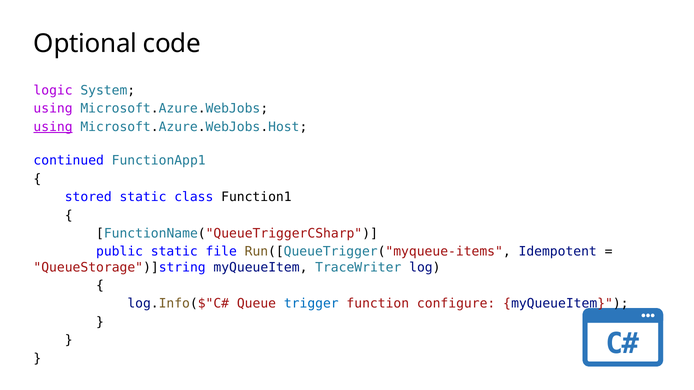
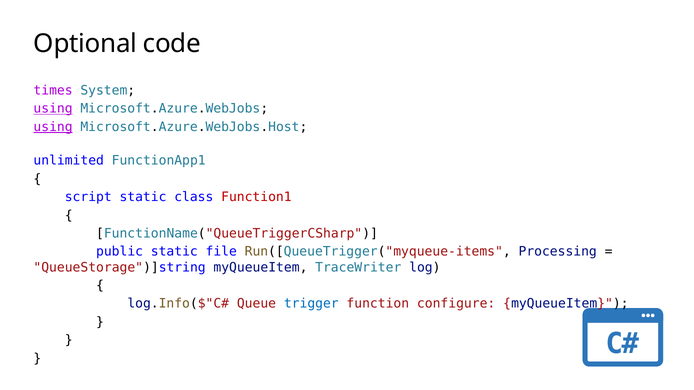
logic: logic -> times (53, 91)
using underline: none -> present (53, 109)
continued: continued -> unlimited (69, 161)
stored: stored -> script (88, 197)
Function1 colour: black -> red (256, 197)
Idempotent: Idempotent -> Processing (558, 252)
